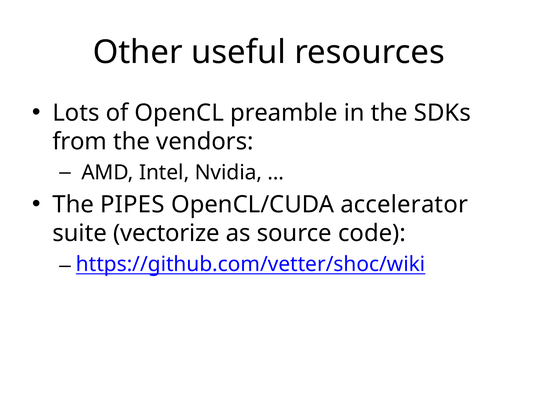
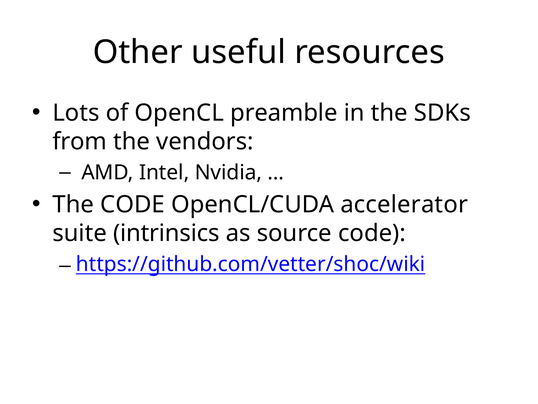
The PIPES: PIPES -> CODE (133, 204)
vectorize: vectorize -> intrinsics (166, 233)
